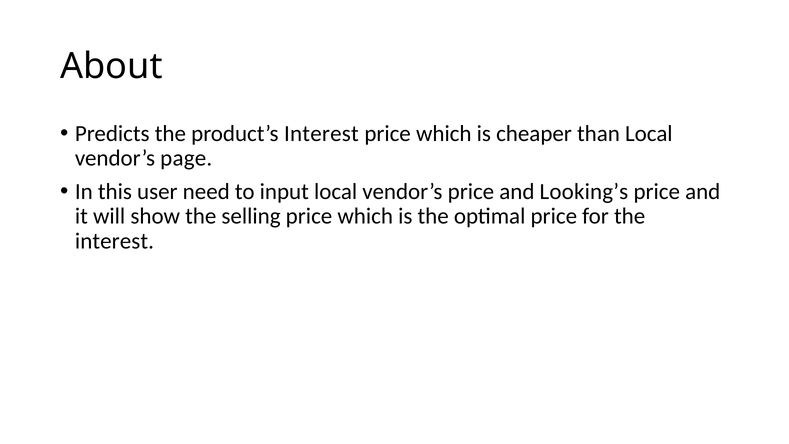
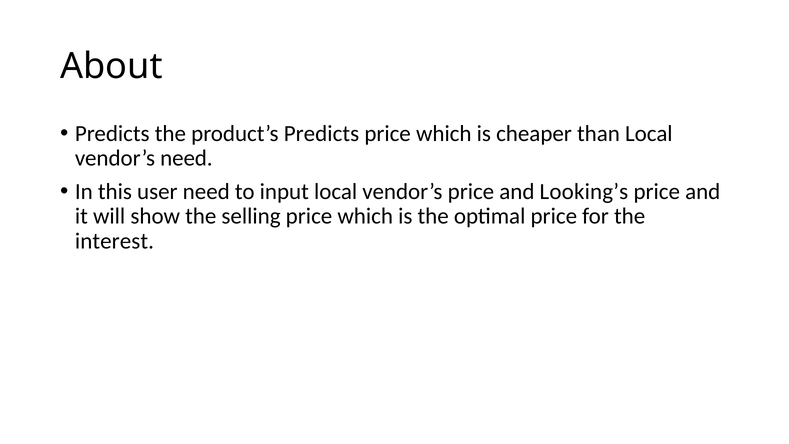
product’s Interest: Interest -> Predicts (321, 133)
vendor’s page: page -> need (186, 158)
